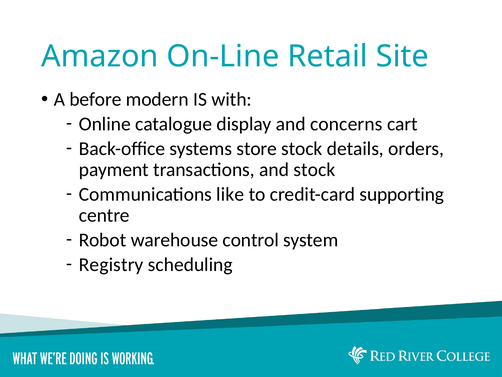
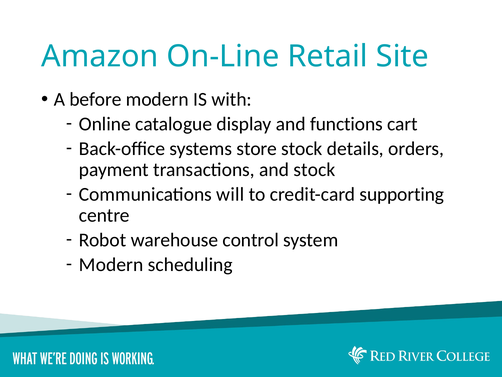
concerns: concerns -> functions (346, 124)
like: like -> will (230, 194)
Registry: Registry -> Modern (111, 264)
